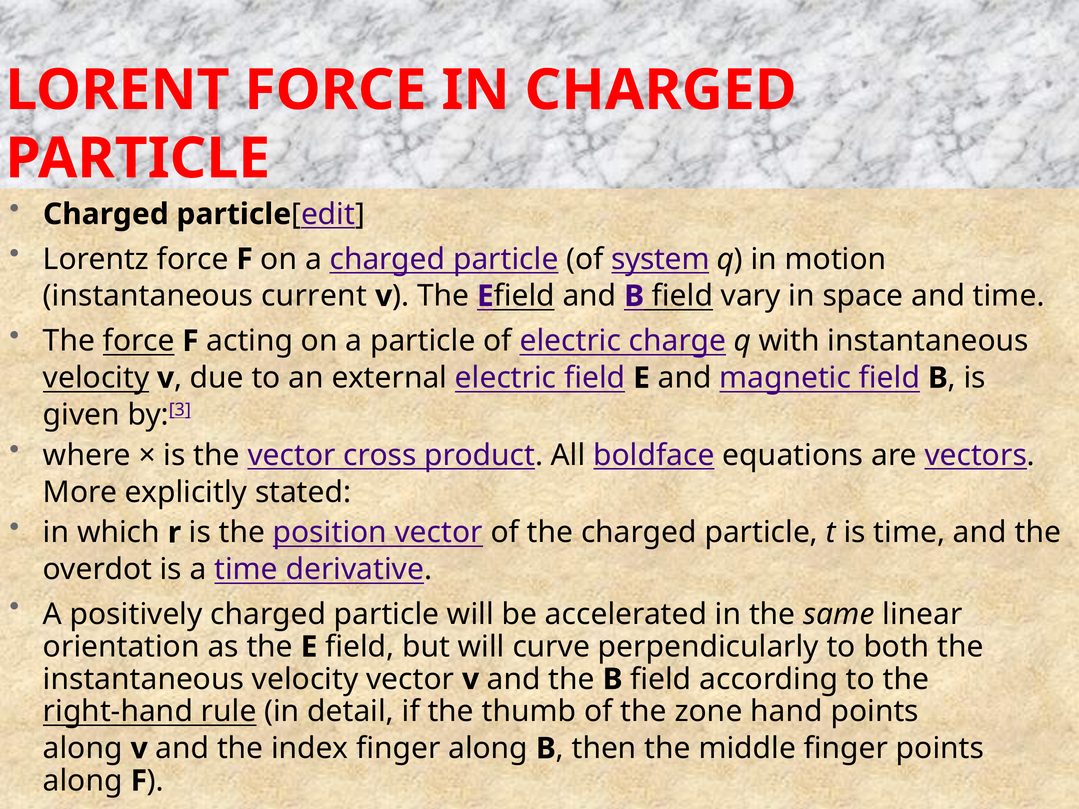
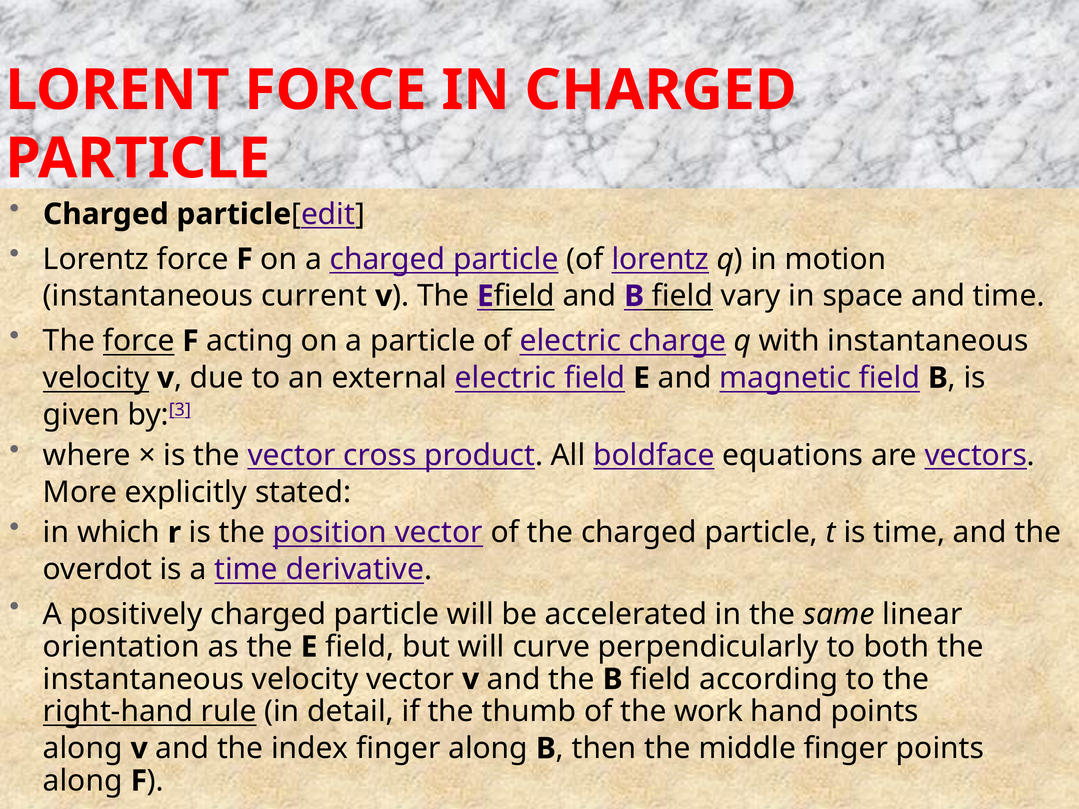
of system: system -> lorentz (660, 259)
zone: zone -> work (709, 712)
